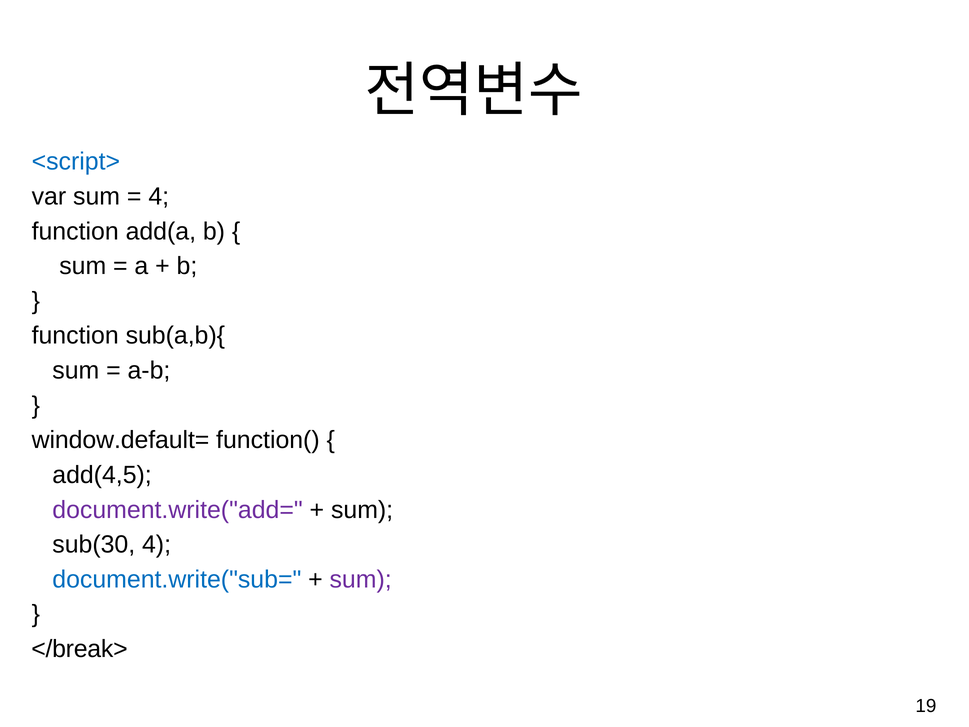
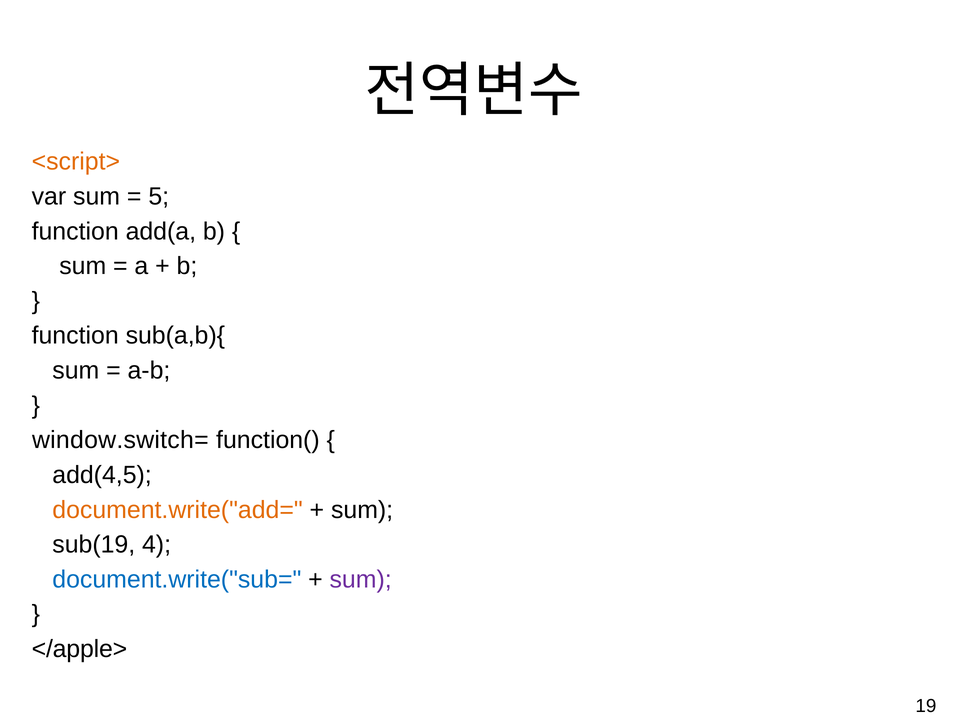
<script> colour: blue -> orange (76, 162)
4: 4 -> 5 (159, 197)
window.default=: window.default= -> window.switch= (120, 440)
document.write("add= colour: purple -> orange (178, 510)
sub(30: sub(30 -> sub(19 (94, 545)
</break>: </break> -> </apple> (79, 649)
